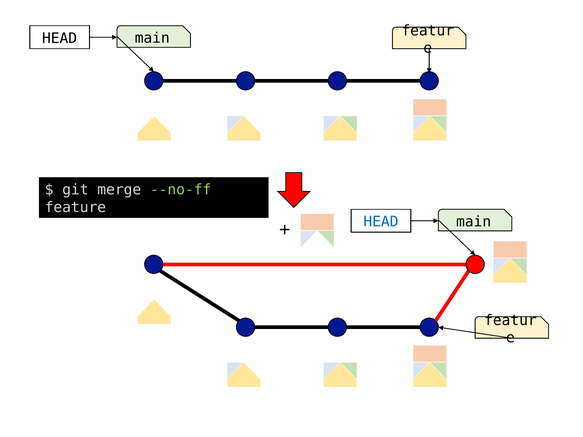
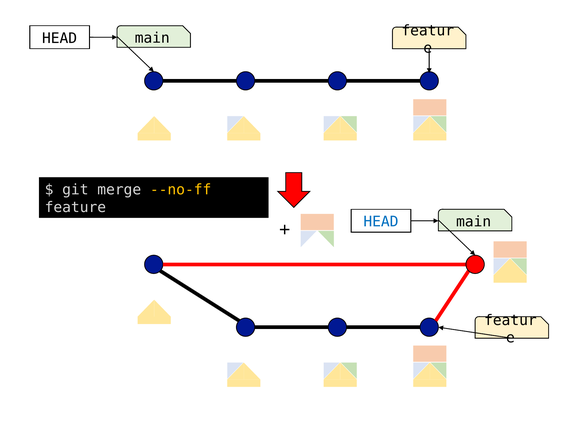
--no-ff colour: light green -> yellow (181, 190)
